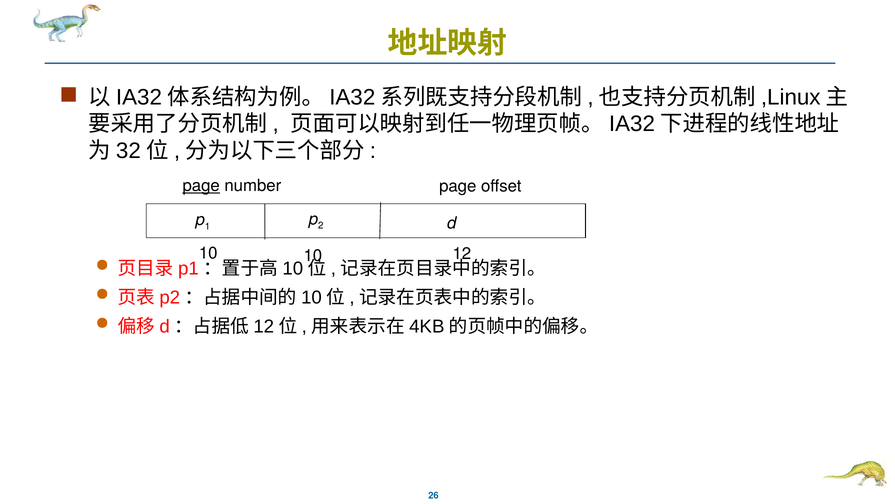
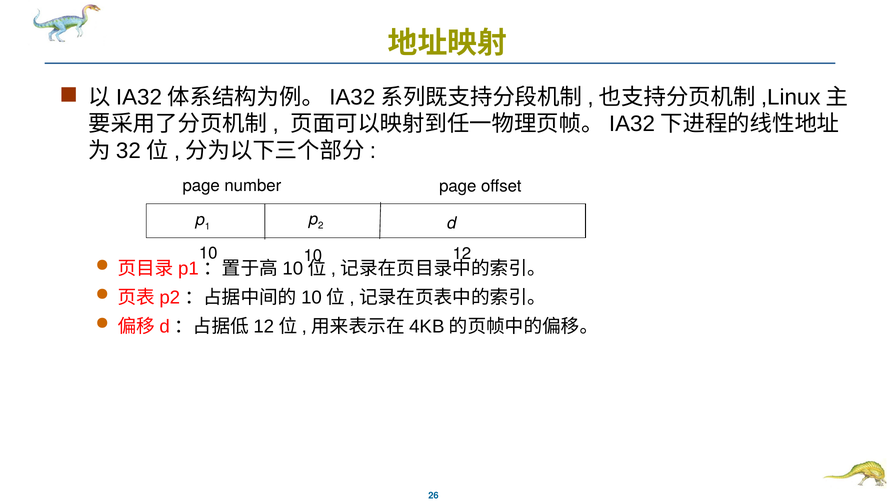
page underline: present -> none (201, 185)
